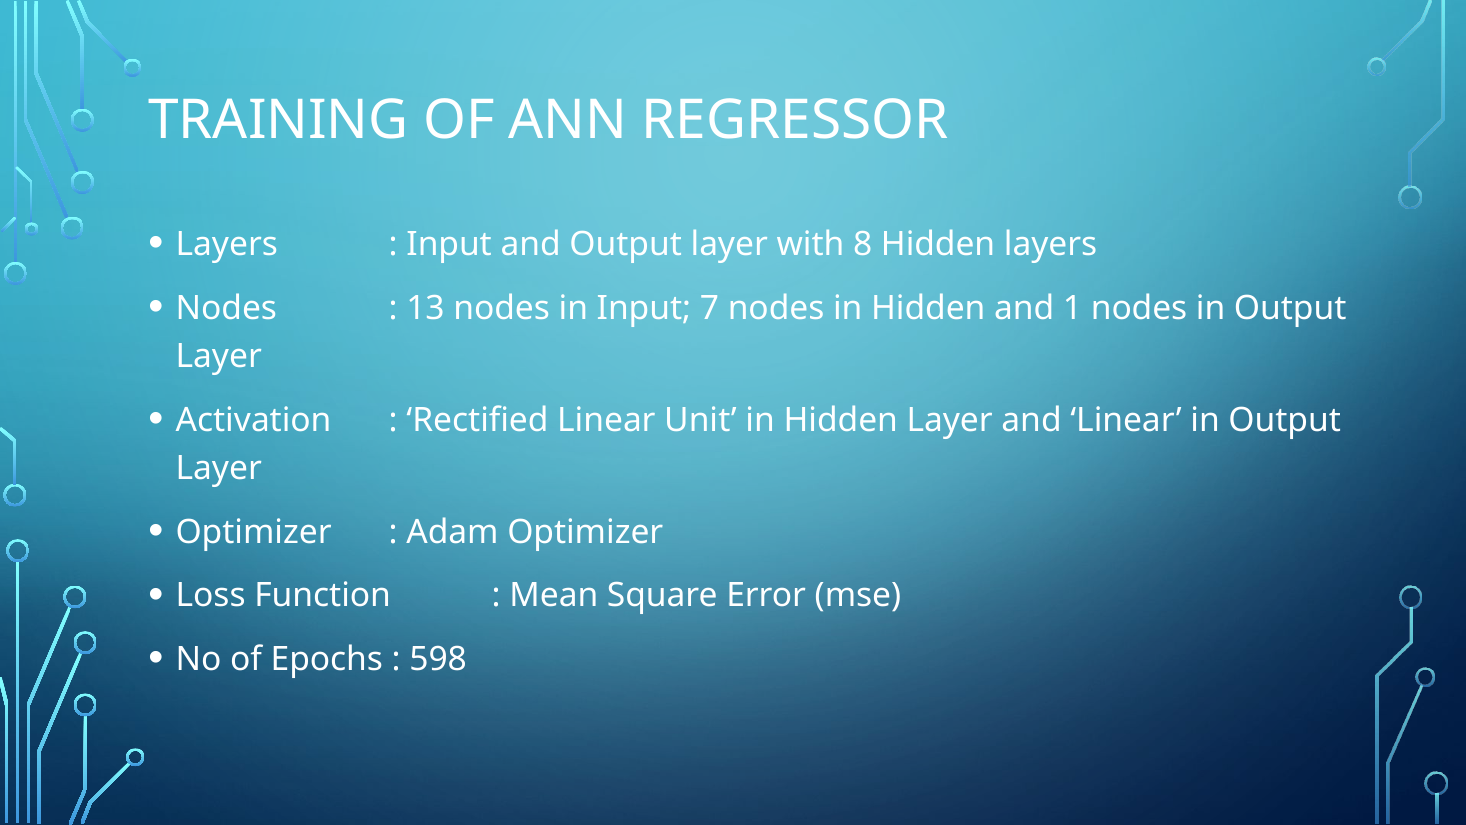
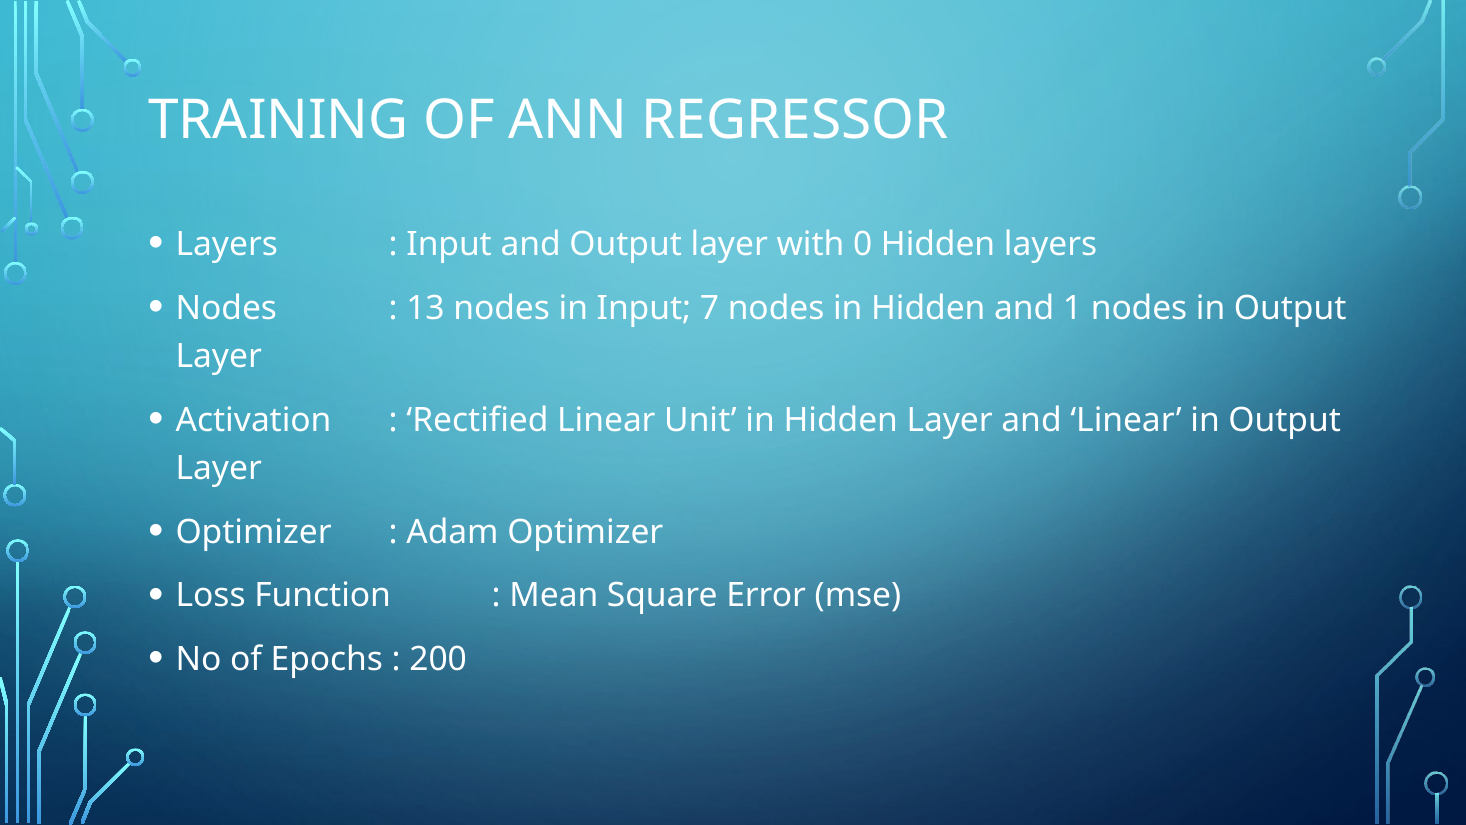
8: 8 -> 0 (863, 244)
598: 598 -> 200 (438, 659)
